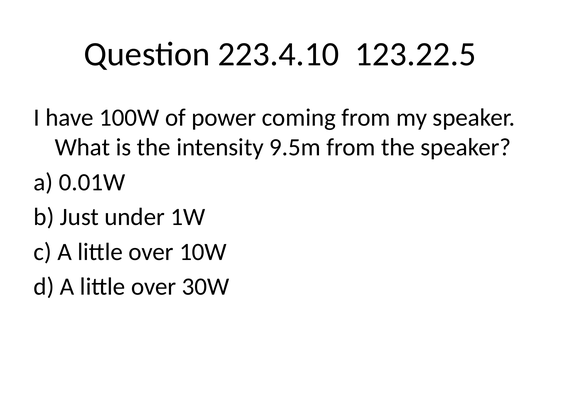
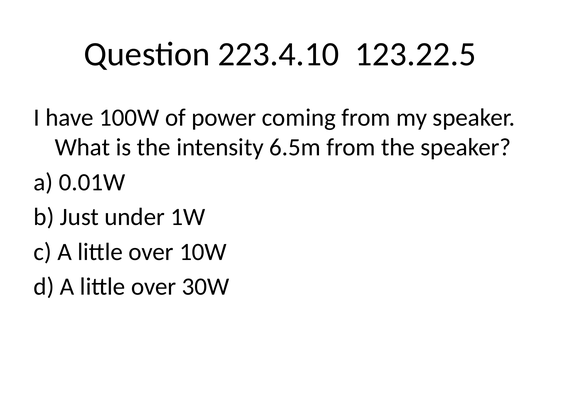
9.5m: 9.5m -> 6.5m (295, 148)
